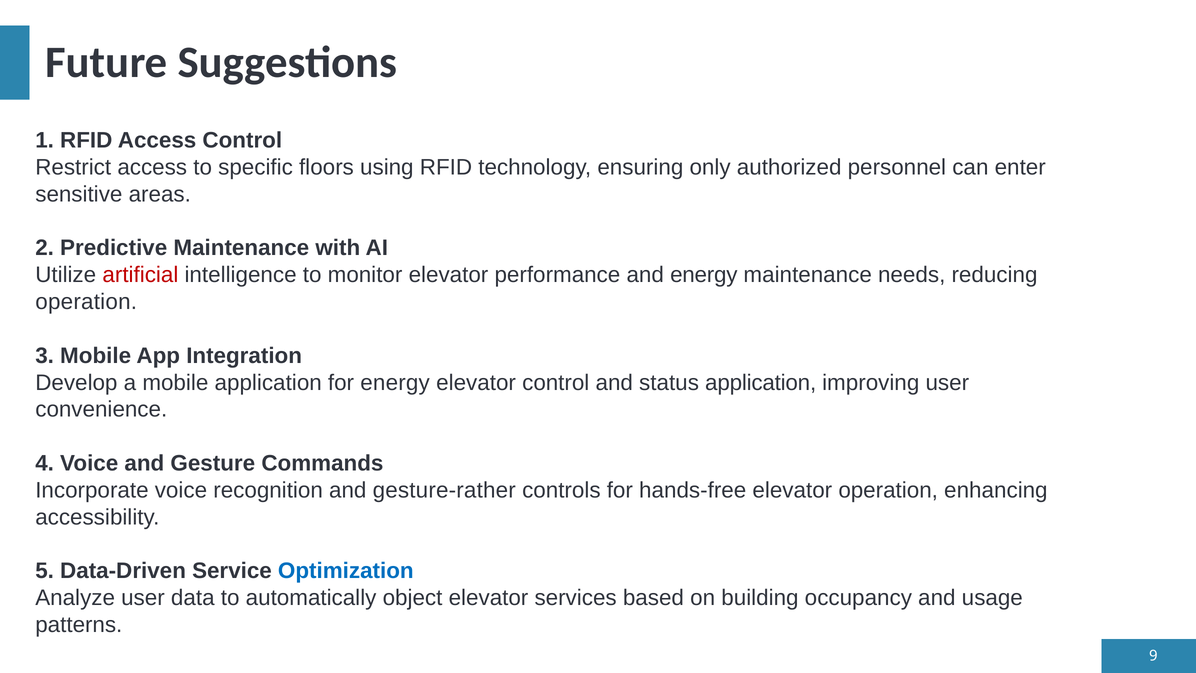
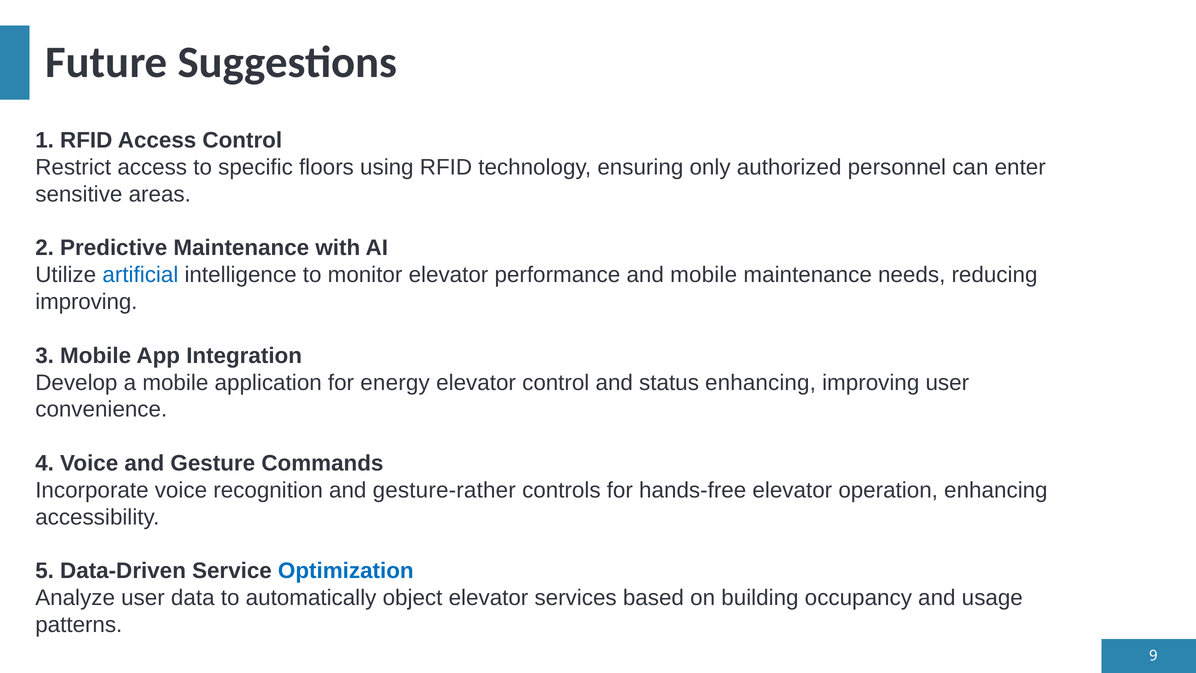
artificial colour: red -> blue (140, 275)
and energy: energy -> mobile (704, 275)
operation: operation -> improving (86, 302)
status application: application -> enhancing (761, 382)
